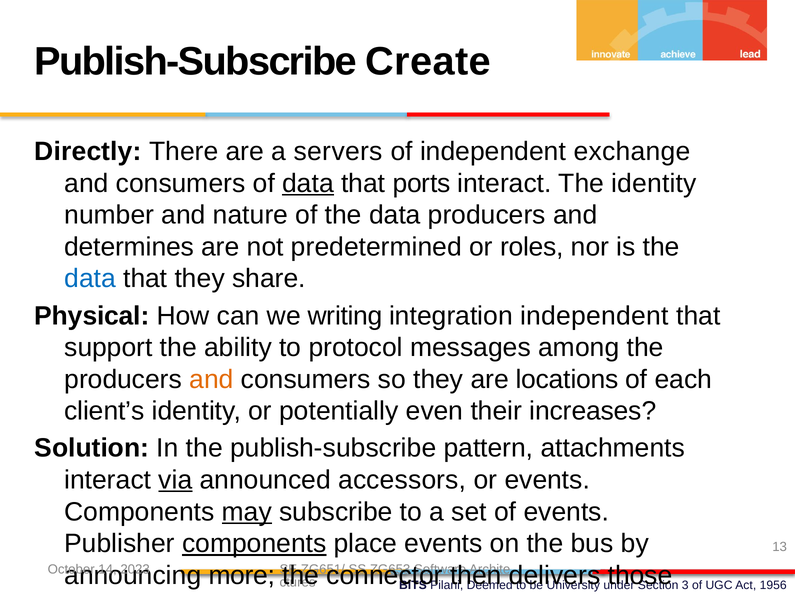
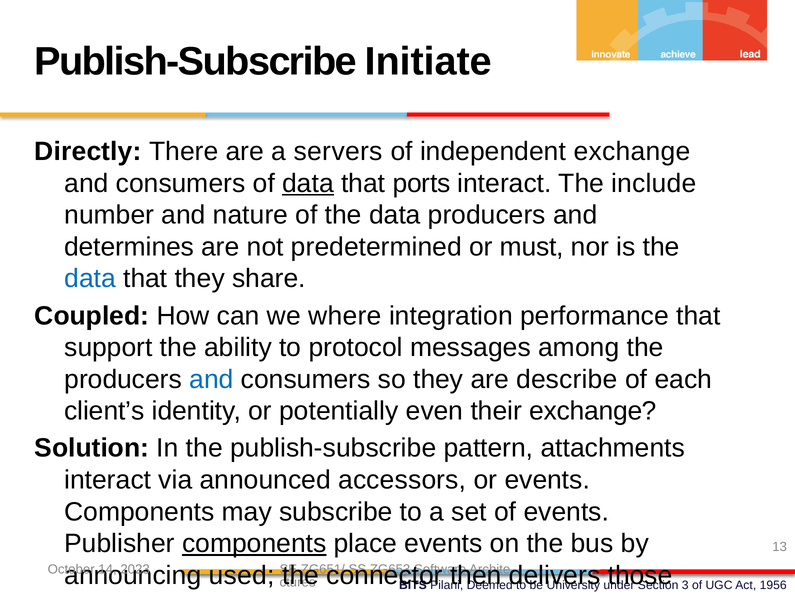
Create: Create -> Initiate (428, 62)
The identity: identity -> include (654, 183)
roles: roles -> must (532, 247)
Physical: Physical -> Coupled (92, 316)
writing: writing -> where (345, 316)
integration independent: independent -> performance (595, 316)
and colour: orange -> blue (211, 380)
locations: locations -> describe (567, 380)
their increases: increases -> exchange (593, 411)
via underline: present -> none (175, 480)
may underline: present -> none (247, 512)
more: more -> used (242, 576)
